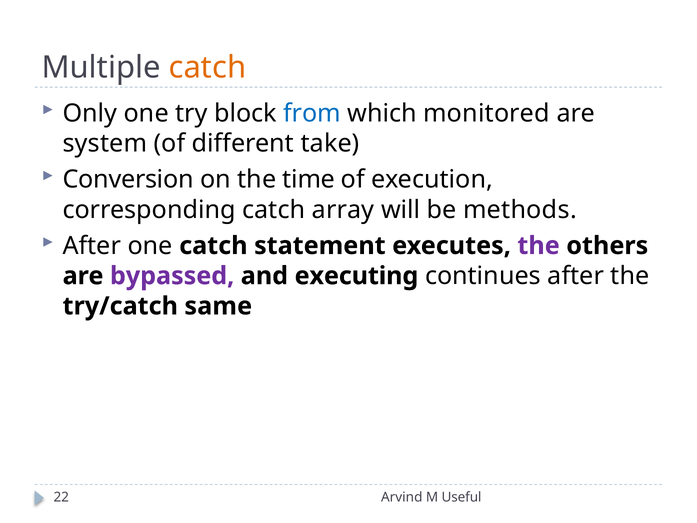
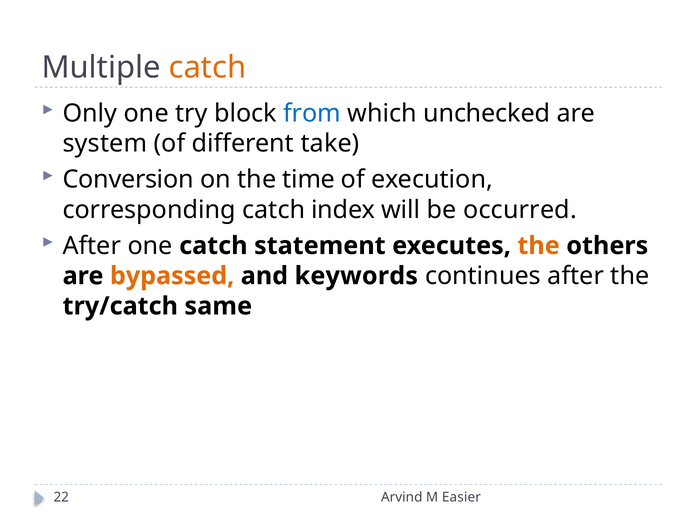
monitored: monitored -> unchecked (487, 113)
array: array -> index (343, 210)
methods: methods -> occurred (520, 210)
the colour: purple -> orange (539, 246)
bypassed colour: purple -> orange (172, 276)
executing: executing -> keywords (356, 276)
Useful: Useful -> Easier (461, 497)
